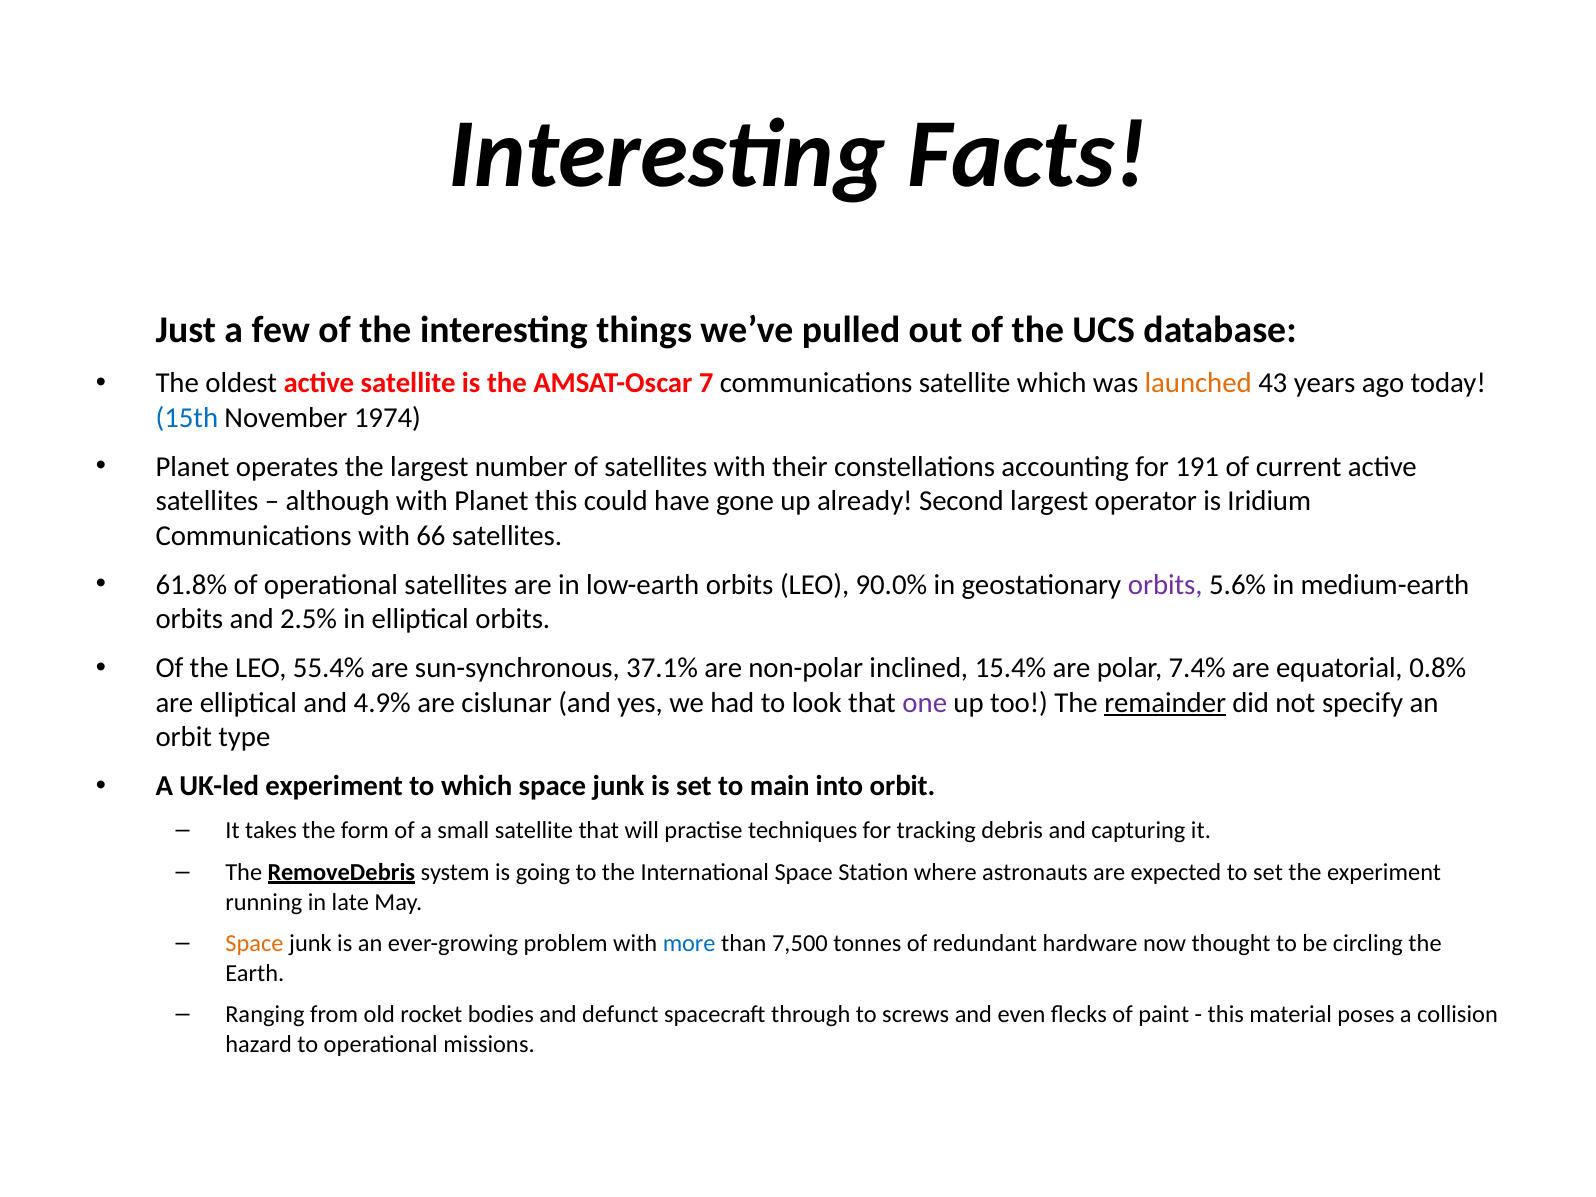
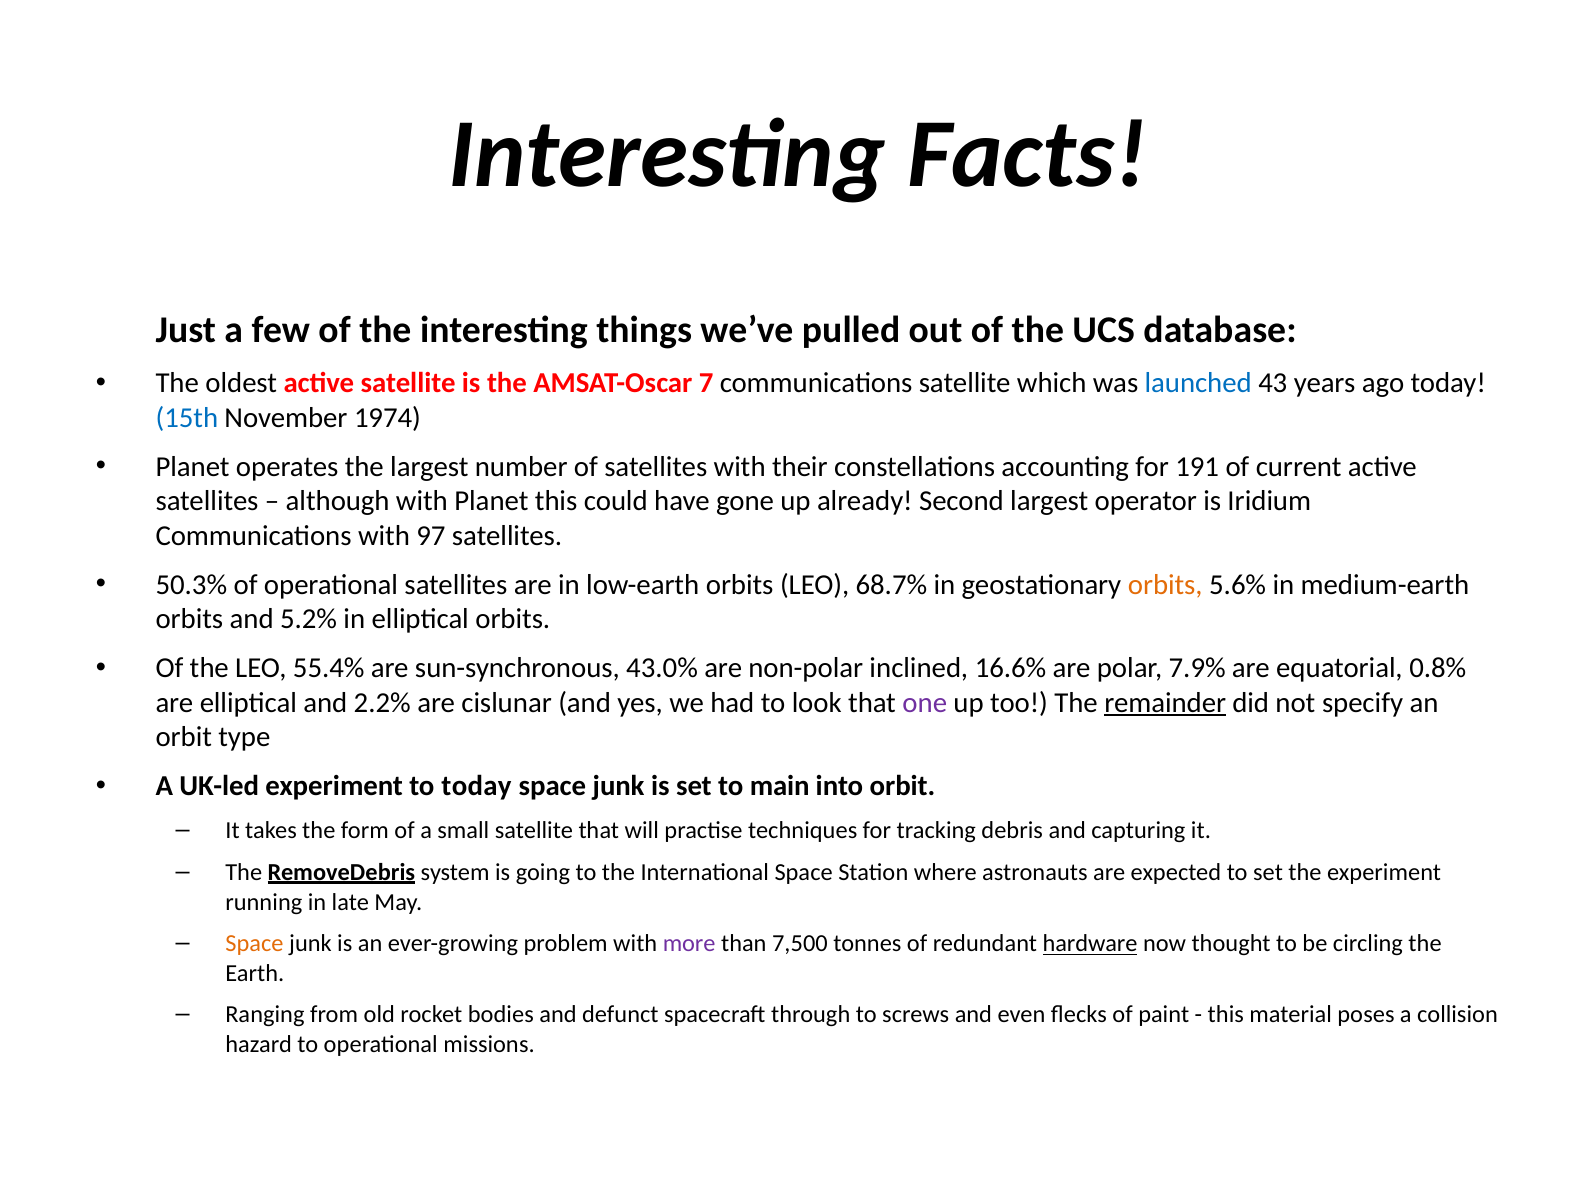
launched colour: orange -> blue (1198, 383)
66: 66 -> 97 (431, 536)
61.8%: 61.8% -> 50.3% (191, 585)
90.0%: 90.0% -> 68.7% (891, 585)
orbits colour: purple -> orange (1165, 585)
2.5%: 2.5% -> 5.2% (309, 619)
37.1%: 37.1% -> 43.0% (662, 668)
15.4%: 15.4% -> 16.6% (1010, 668)
7.4%: 7.4% -> 7.9% (1197, 668)
4.9%: 4.9% -> 2.2% (382, 703)
to which: which -> today (476, 786)
more colour: blue -> purple (689, 944)
hardware underline: none -> present (1090, 944)
